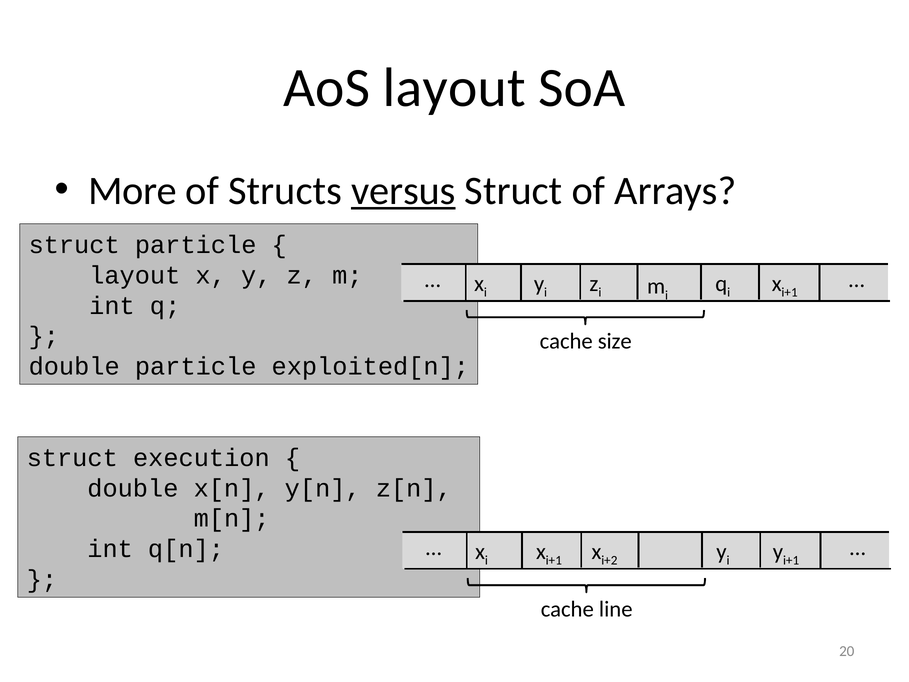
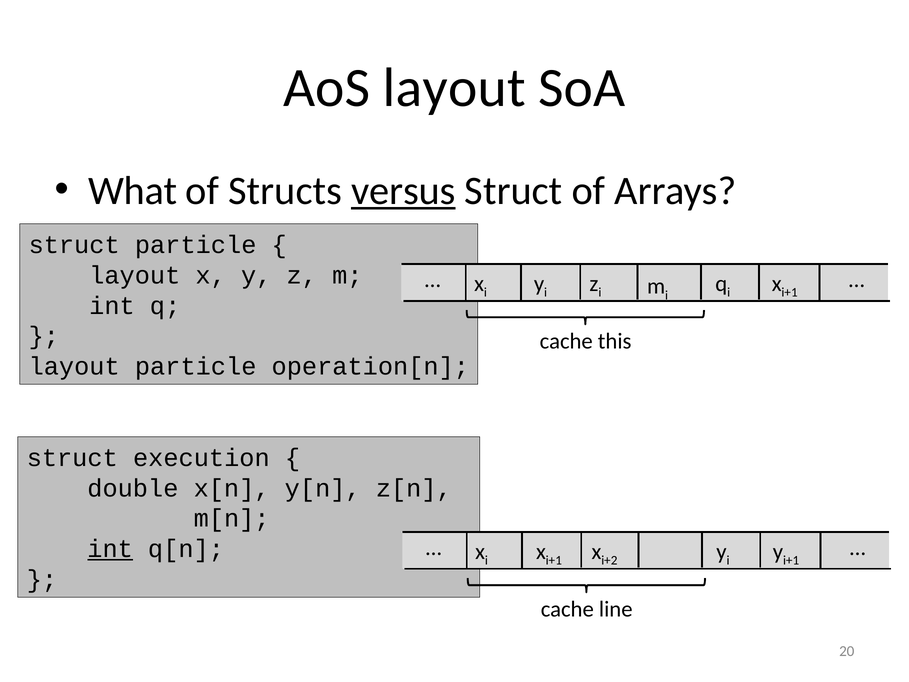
More: More -> What (133, 191)
size: size -> this (615, 341)
double: double -> layout (74, 366)
exploited[n: exploited[n -> operation[n (370, 366)
int underline: none -> present (110, 549)
